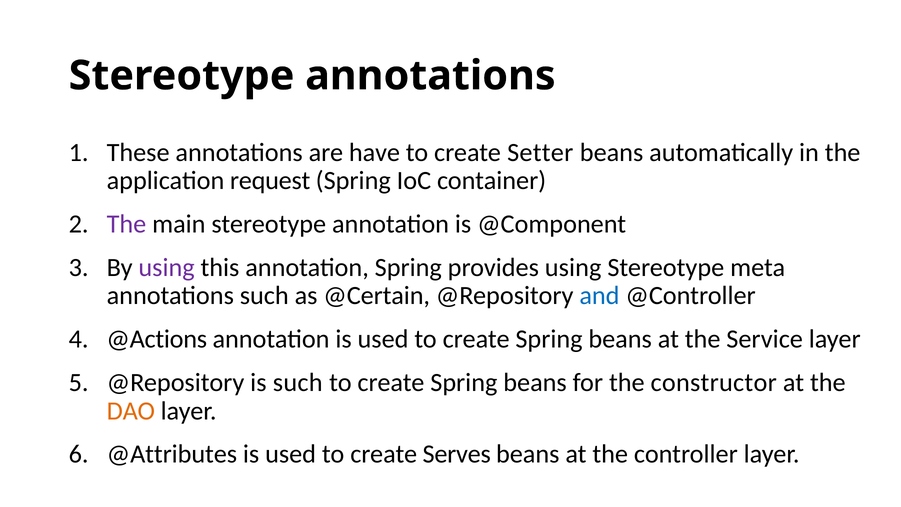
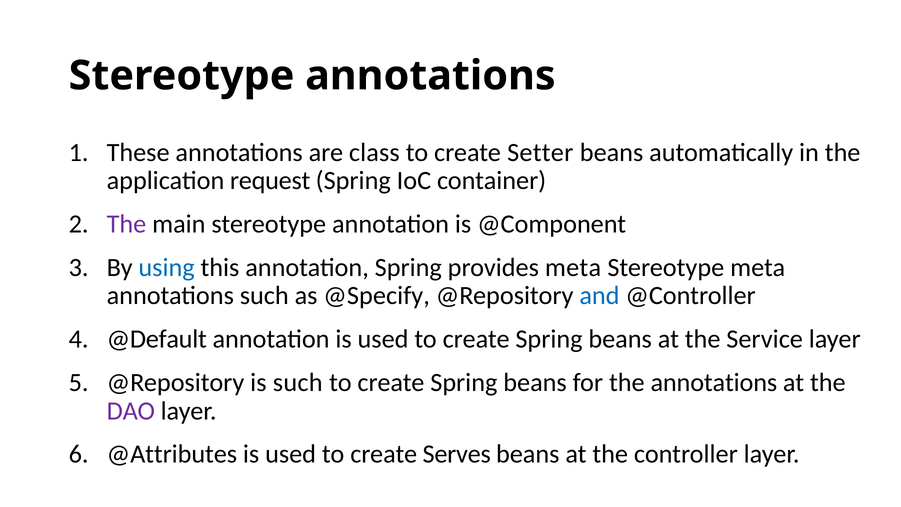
have: have -> class (374, 152)
using colour: purple -> blue (167, 267)
provides using: using -> meta (573, 267)
@Certain: @Certain -> @Specify (377, 296)
@Actions: @Actions -> @Default (157, 339)
the constructor: constructor -> annotations (714, 382)
DAO colour: orange -> purple (131, 411)
